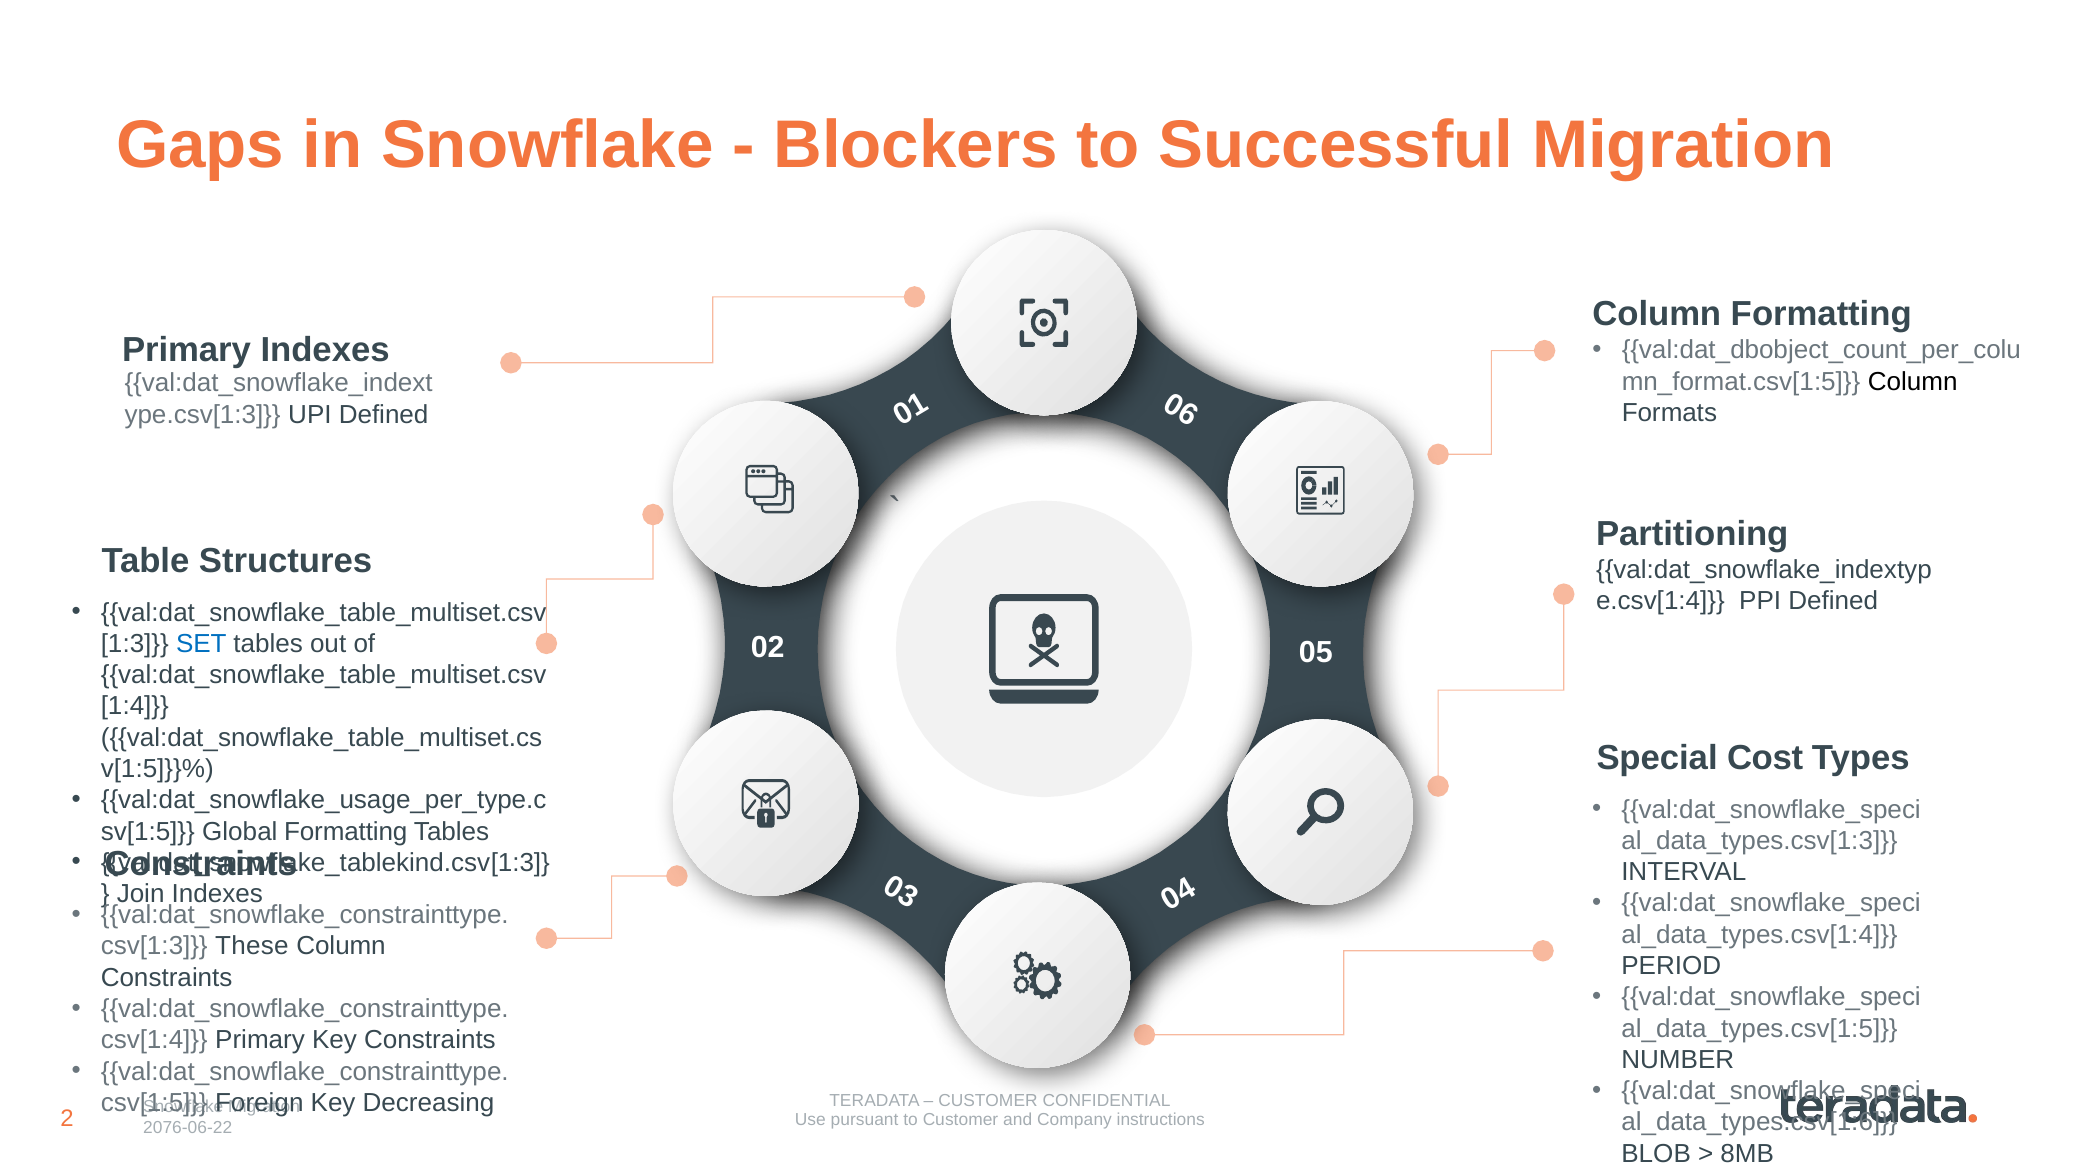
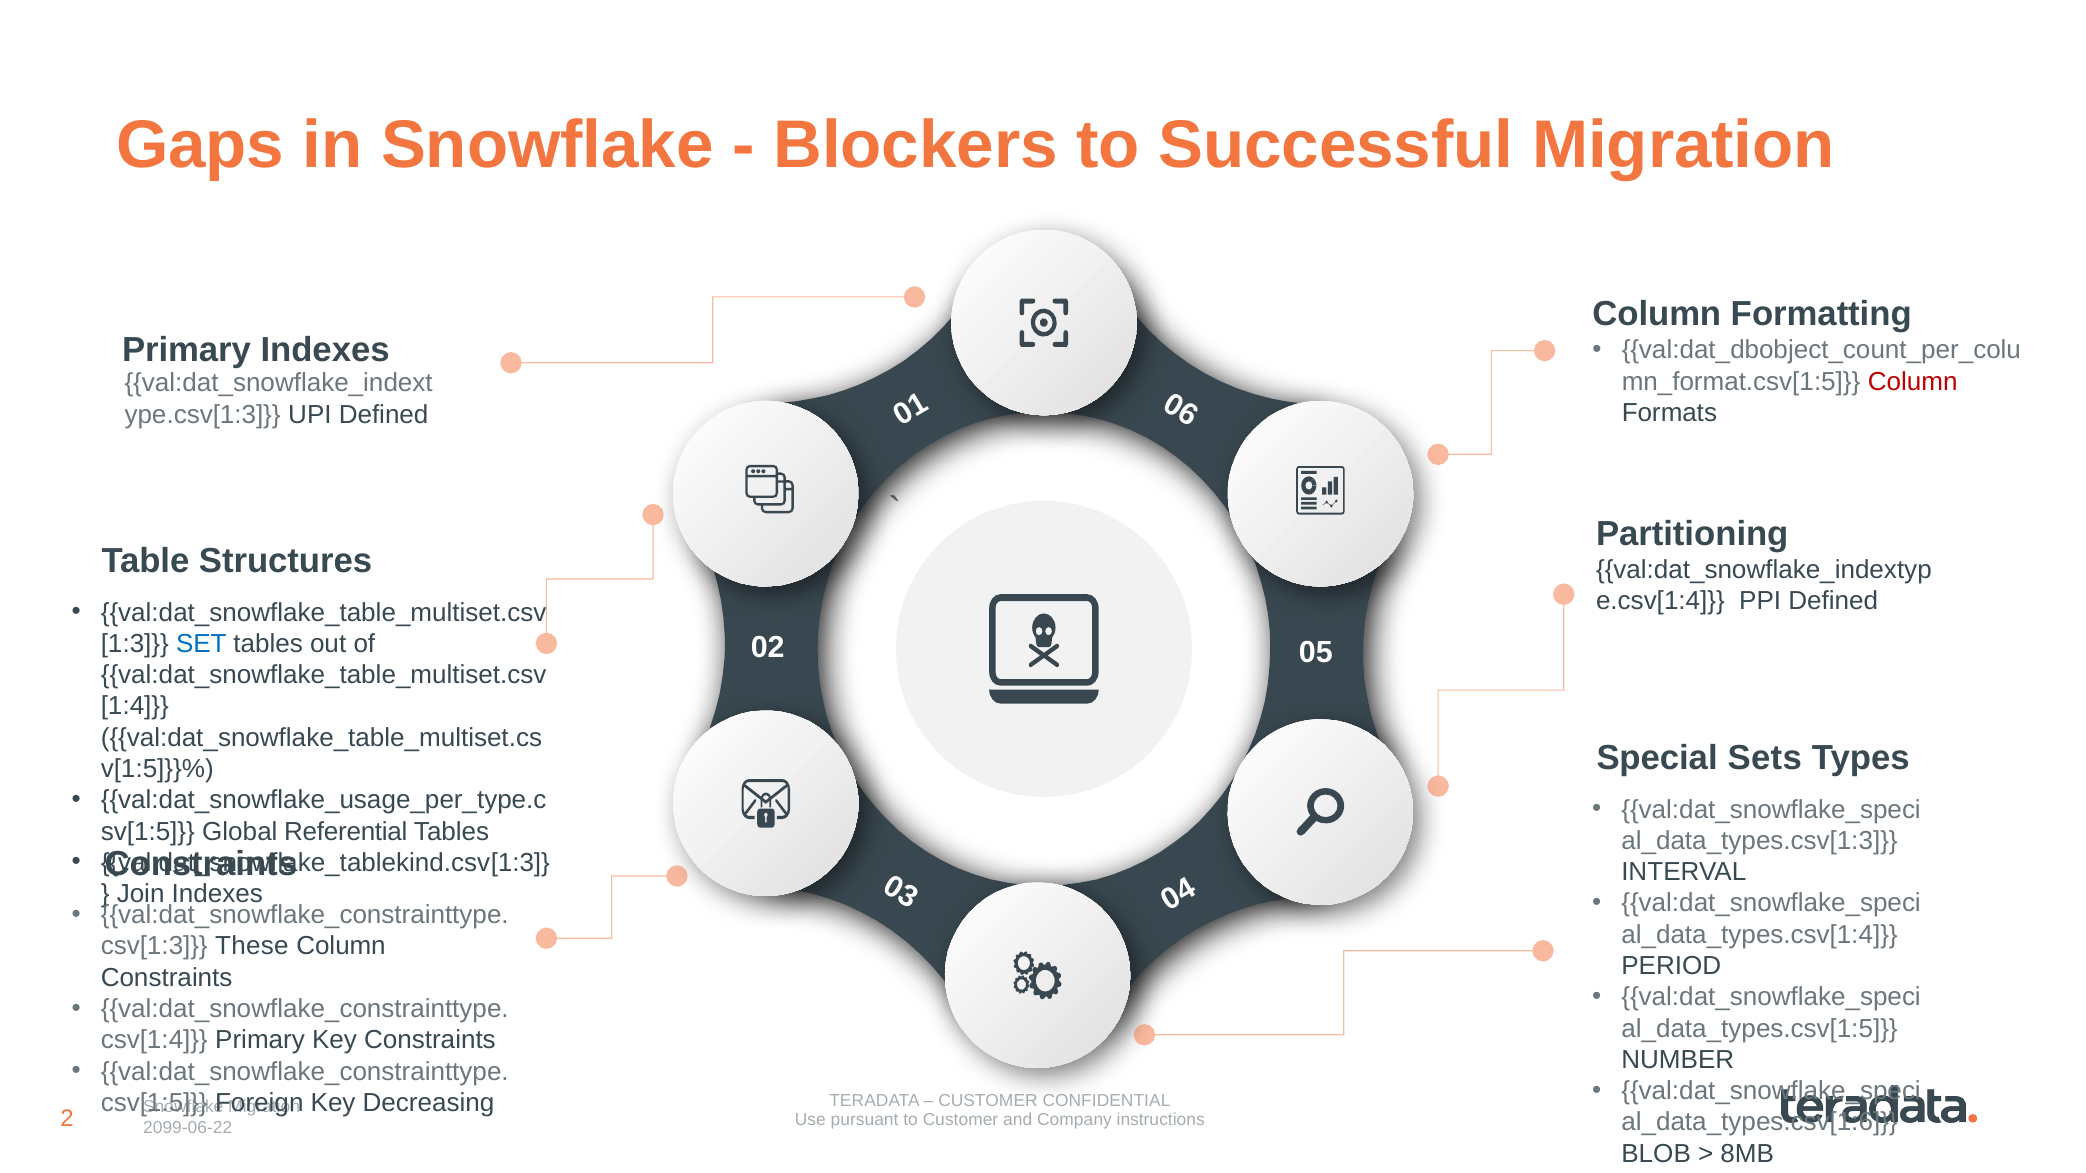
Column colour: black -> red (1913, 382)
Cost: Cost -> Sets (1765, 759)
Global Formatting: Formatting -> Referential (346, 832)
2076-06-22: 2076-06-22 -> 2099-06-22 (188, 1128)
